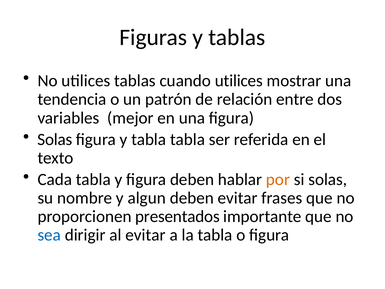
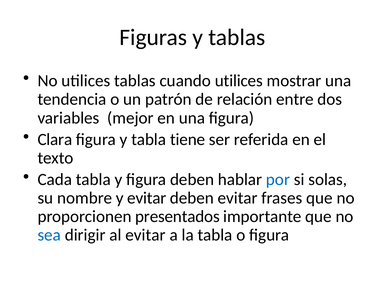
Solas: Solas -> Clara (55, 139)
tabla tabla: tabla -> tiene (188, 139)
por colour: orange -> blue (278, 179)
y algun: algun -> evitar (147, 198)
